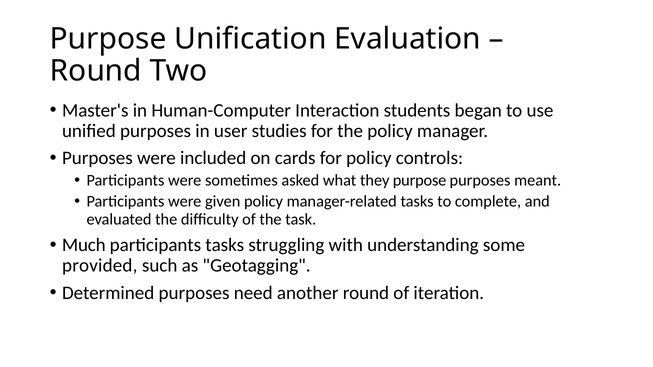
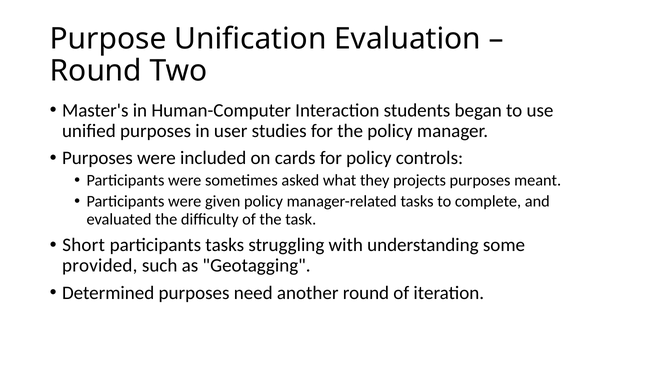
they purpose: purpose -> projects (420, 181)
Much: Much -> Short (84, 245)
